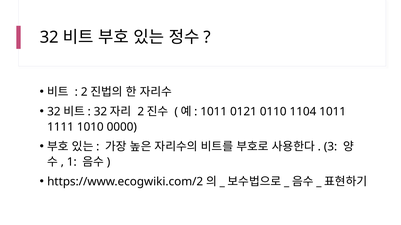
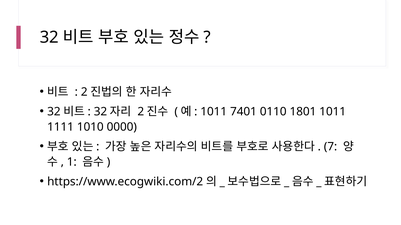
0121: 0121 -> 7401 (243, 112)
1104: 1104 -> 1801 (303, 112)
3: 3 -> 7 (331, 147)
